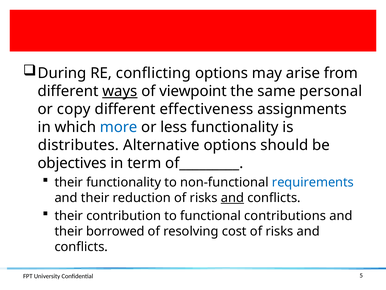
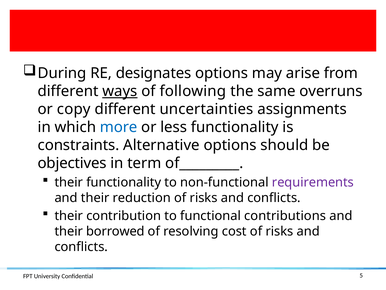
conflicting: conflicting -> designates (154, 73)
viewpoint: viewpoint -> following (193, 91)
personal: personal -> overruns (331, 91)
effectiveness: effectiveness -> uncertainties (206, 109)
distributes: distributes -> constraints (79, 145)
requirements colour: blue -> purple (313, 182)
and underline: present -> none (232, 198)
